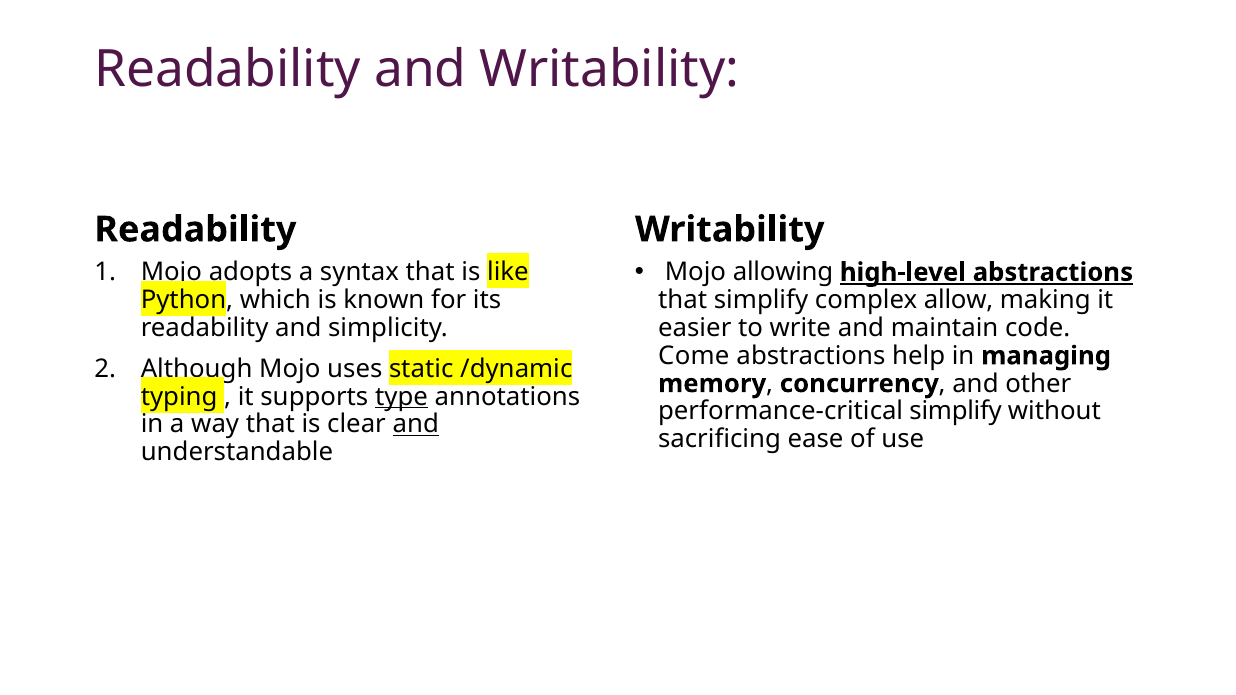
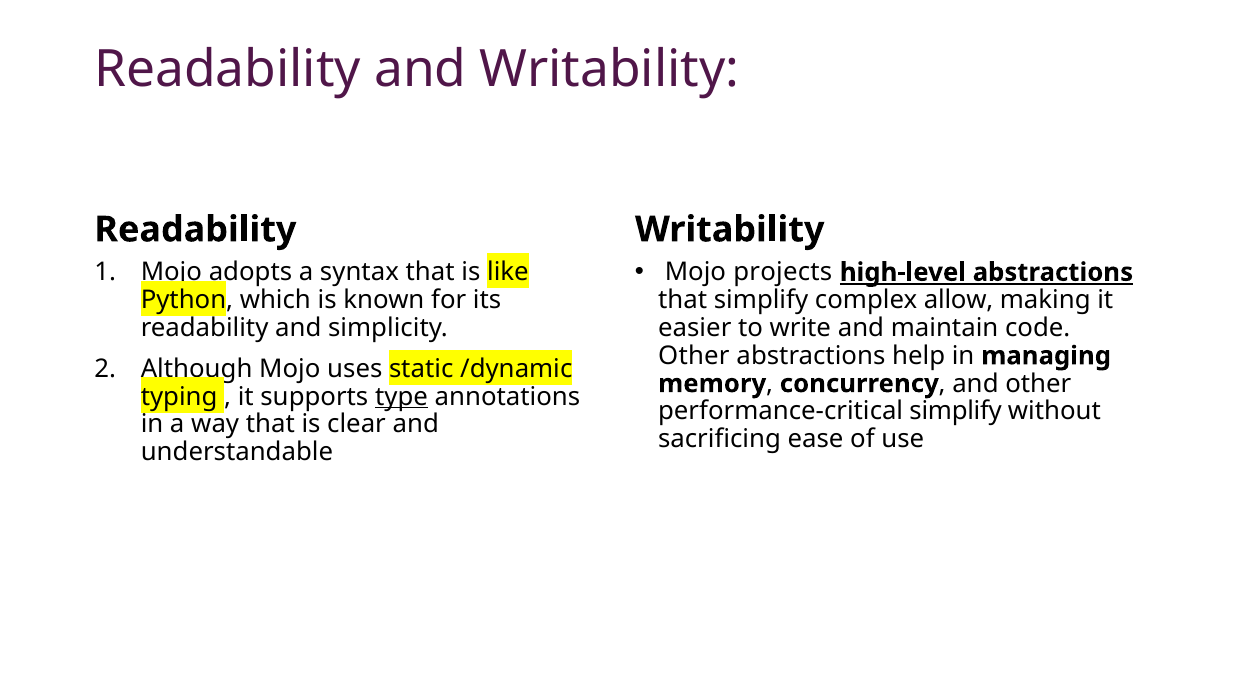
allowing: allowing -> projects (783, 272)
Come: Come -> Other (694, 356)
and underline: present -> none (416, 425)
